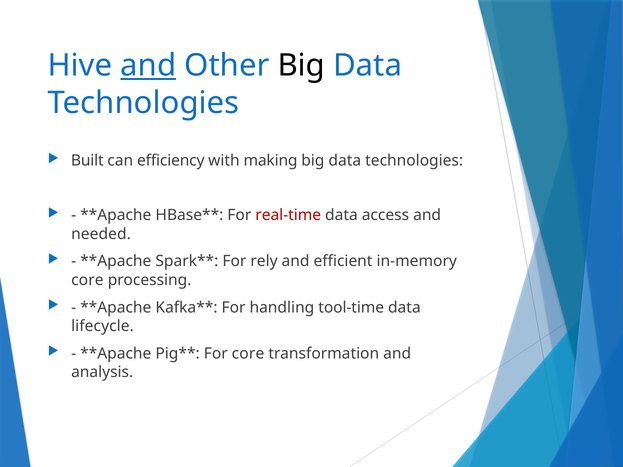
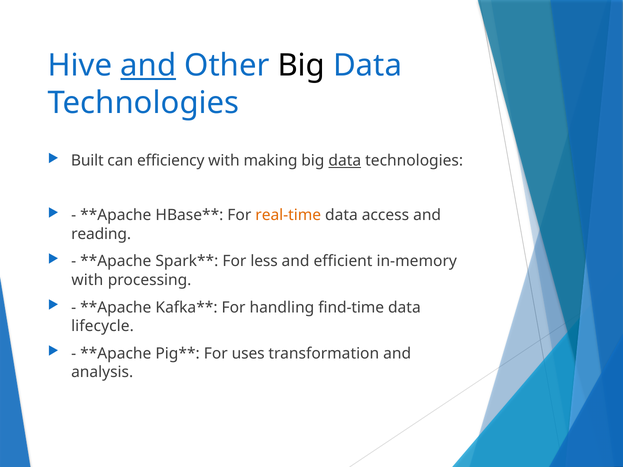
data underline: none -> present (345, 161)
real-time colour: red -> orange (288, 215)
needed: needed -> reading (101, 234)
rely: rely -> less (264, 261)
core: core -> with (87, 280)
tool-time: tool-time -> find-time (351, 308)
For core: core -> uses (248, 354)
